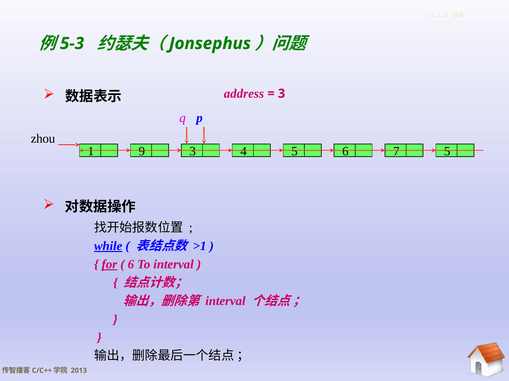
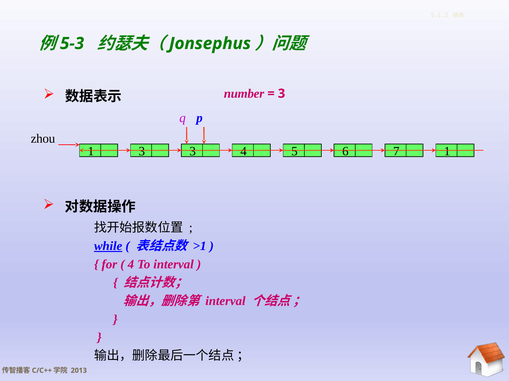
address: address -> number (244, 94)
1 9: 9 -> 3 (142, 151)
7 5: 5 -> 1 (447, 151)
for underline: present -> none (109, 265)
6: 6 -> 4 (131, 265)
